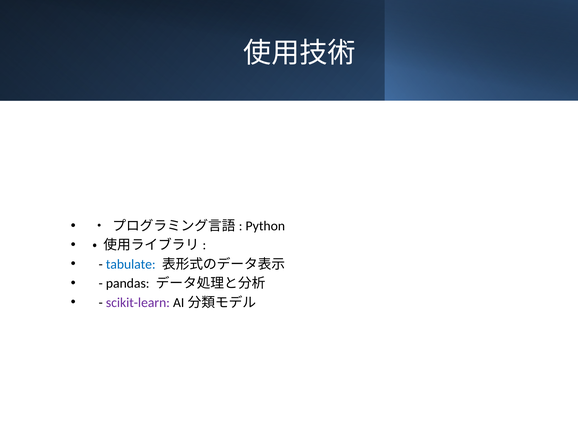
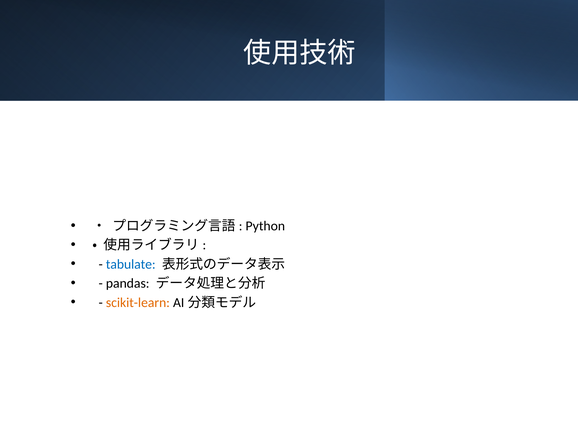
scikit-learn colour: purple -> orange (138, 302)
